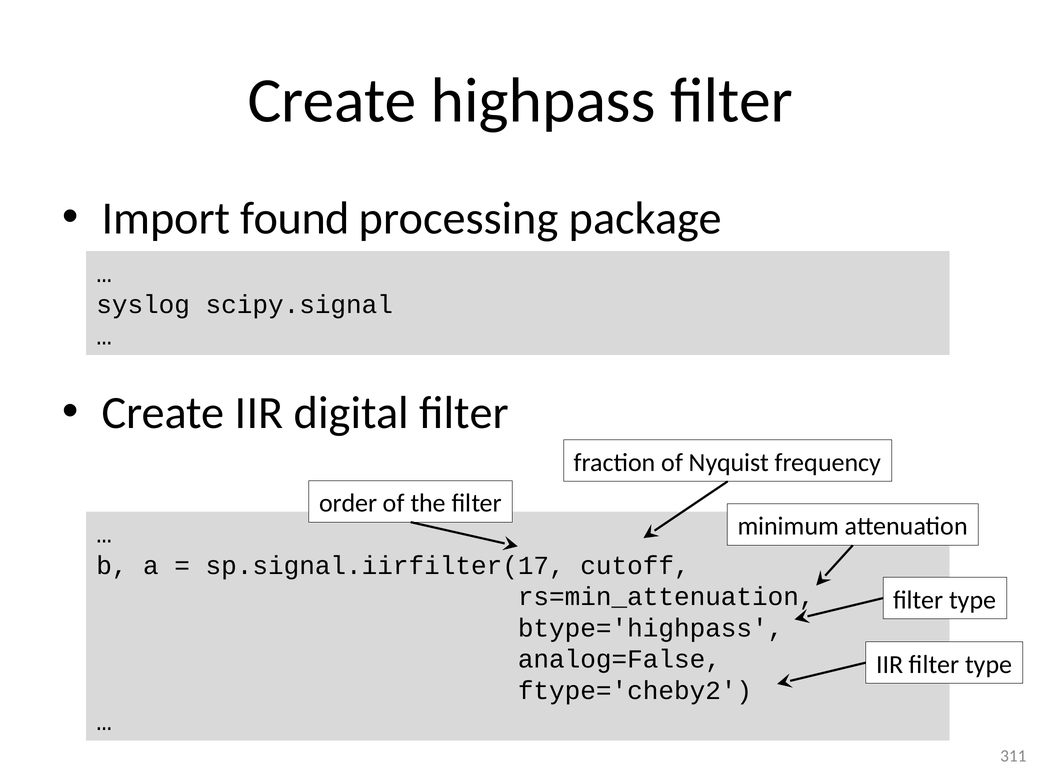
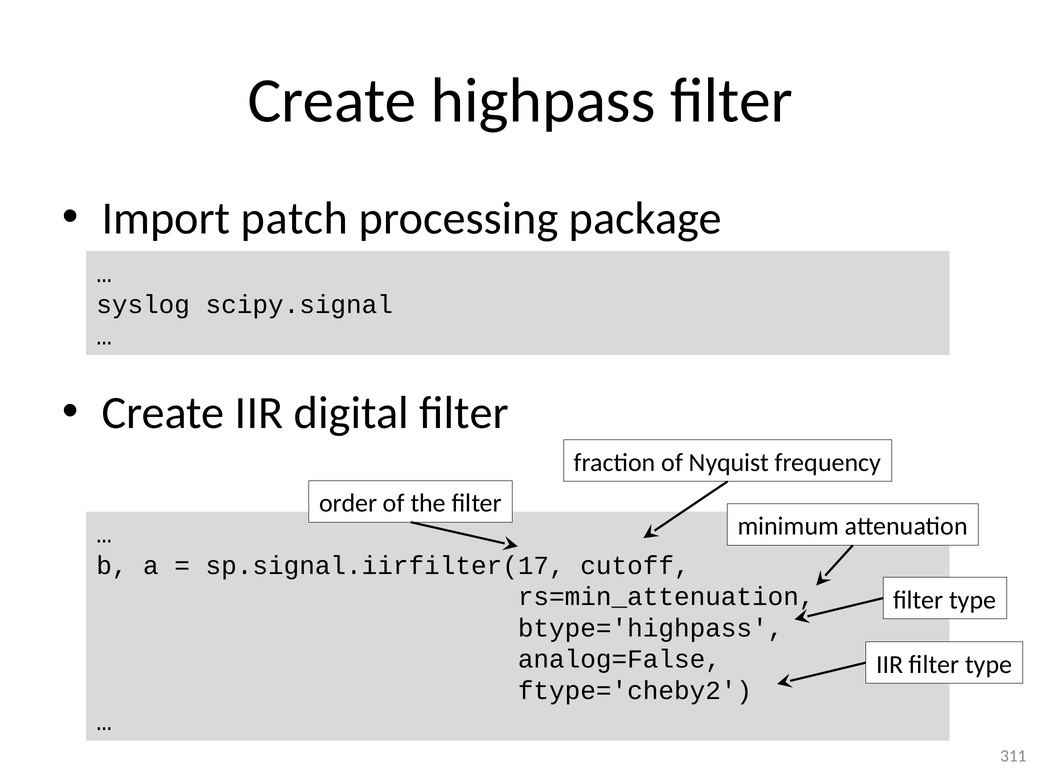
found: found -> patch (294, 218)
